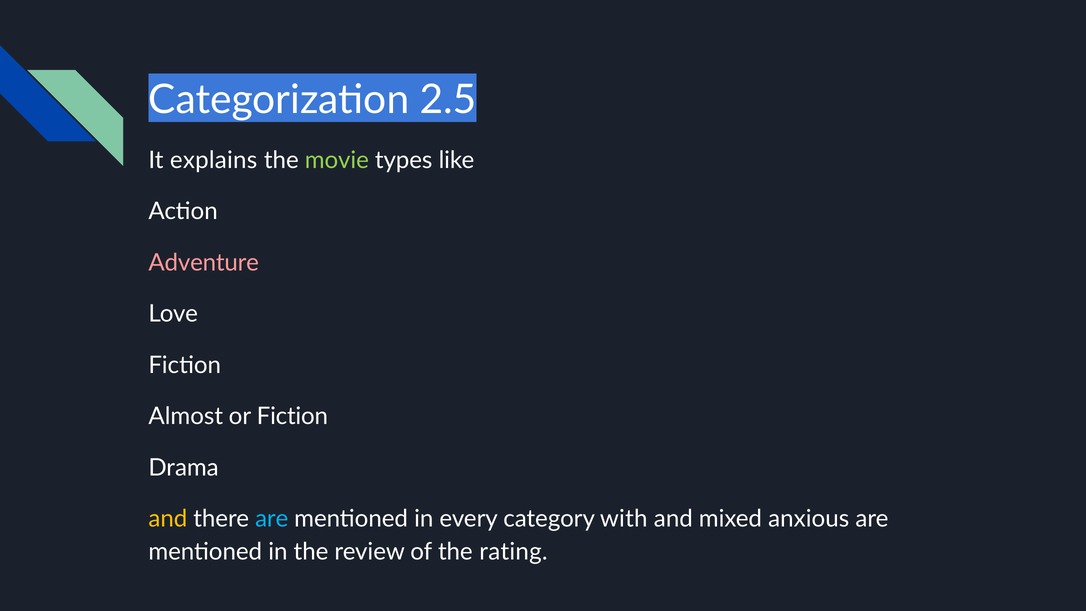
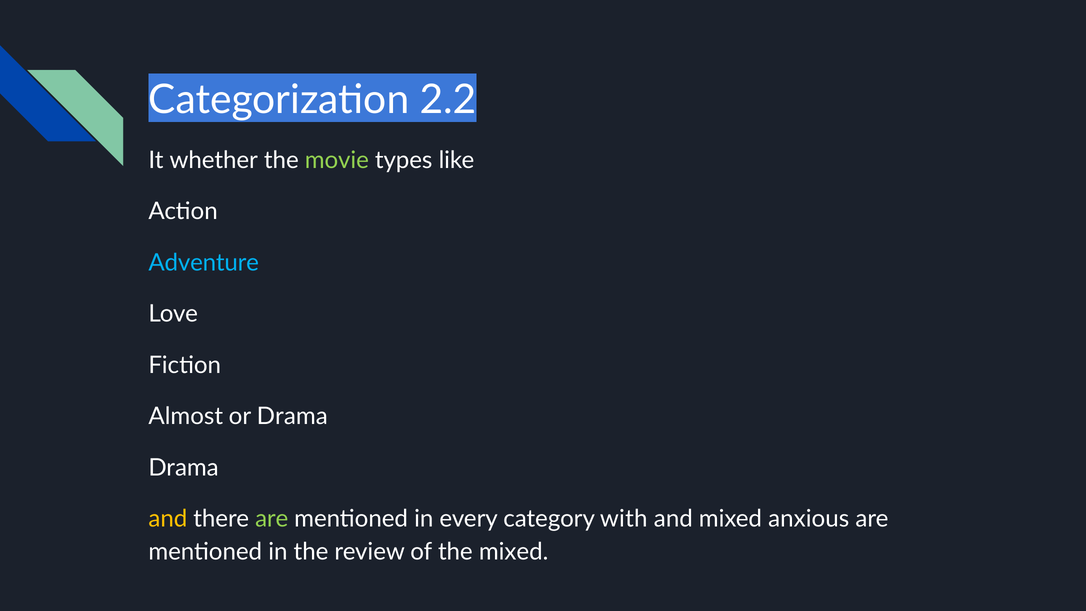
2.5: 2.5 -> 2.2 (448, 100)
explains: explains -> whether (214, 160)
Adventure colour: pink -> light blue (204, 263)
or Fiction: Fiction -> Drama (292, 416)
are colour: light blue -> light green (272, 519)
the rating: rating -> mixed (514, 552)
